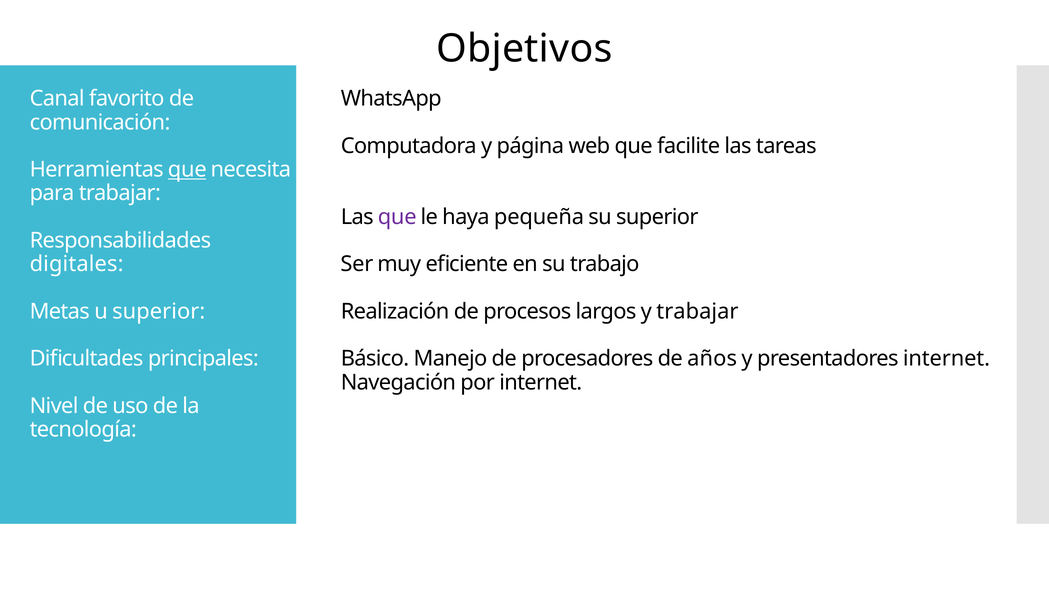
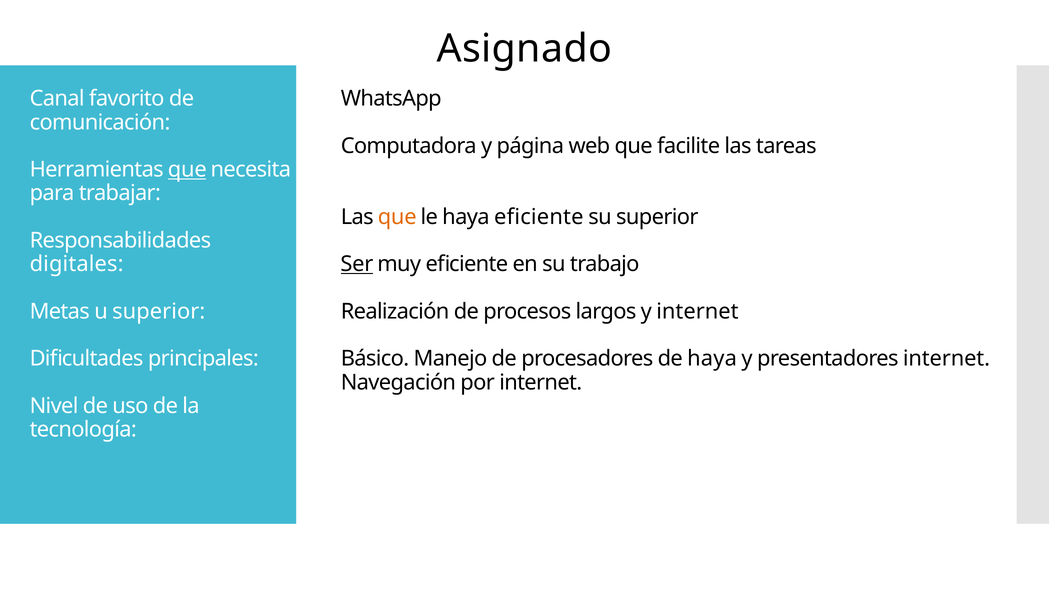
Objetivos: Objetivos -> Asignado (524, 49)
que colour: purple -> orange (397, 217)
haya pequeña: pequeña -> eficiente (539, 217)
Ser underline: none -> present (357, 264)
y trabajar: trabajar -> internet (697, 311)
de años: años -> haya (712, 359)
